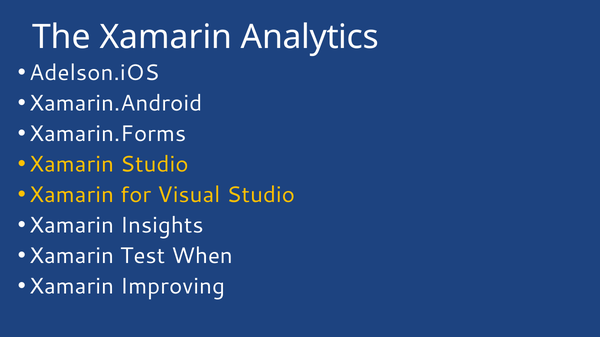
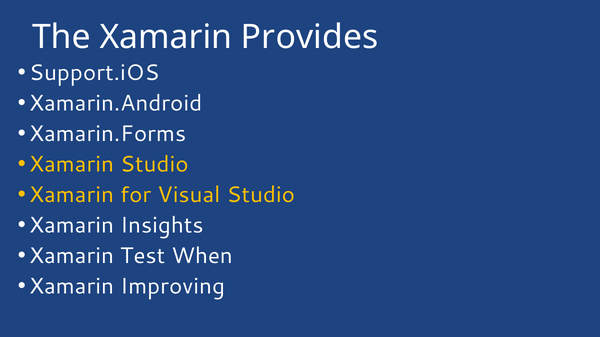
Analytics: Analytics -> Provides (310, 37)
Adelson.iOS: Adelson.iOS -> Support.iOS (94, 73)
